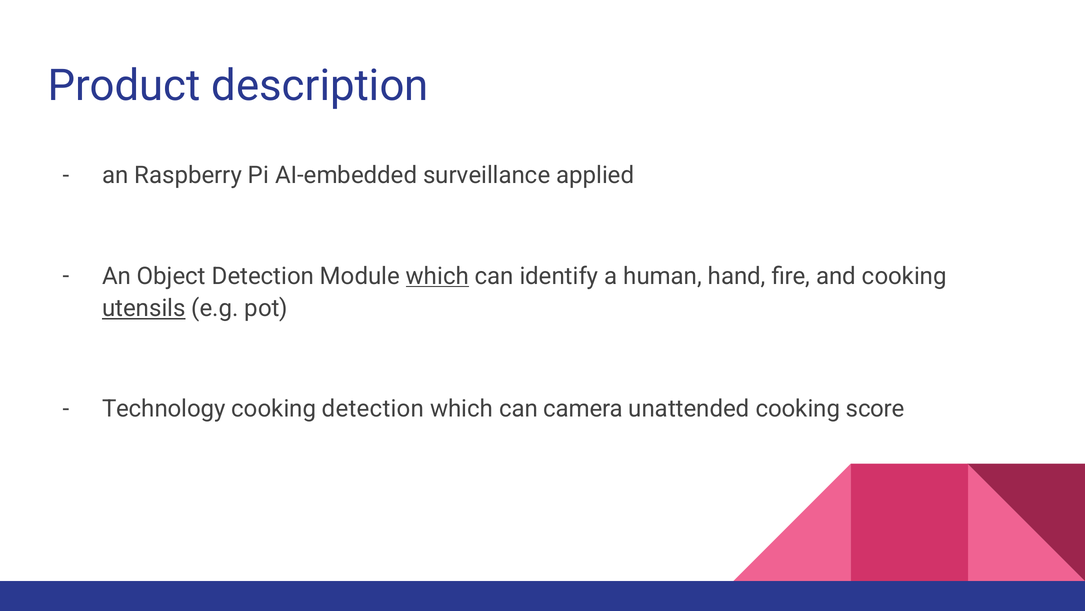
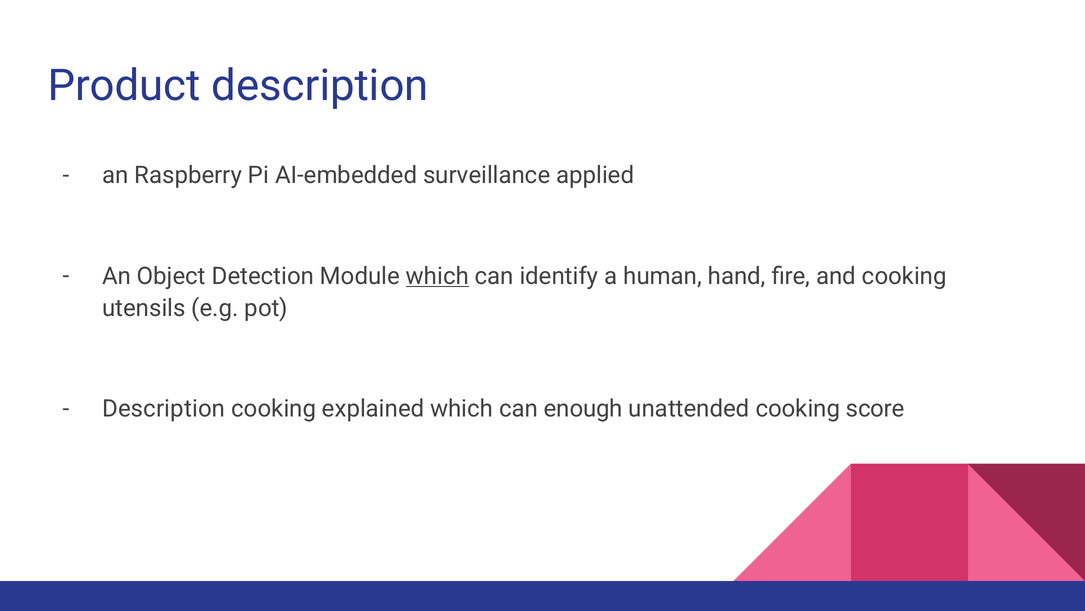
utensils underline: present -> none (144, 308)
Technology: Technology -> Description (164, 409)
cooking detection: detection -> explained (373, 409)
camera: camera -> enough (583, 409)
